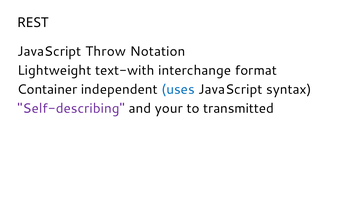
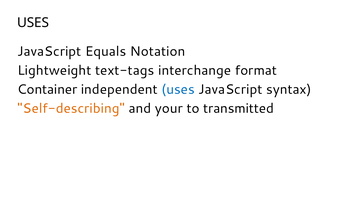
REST: REST -> USES (33, 23)
Throw: Throw -> Equals (106, 51)
text-with: text-with -> text-tags (125, 70)
Self-describing colour: purple -> orange (71, 108)
